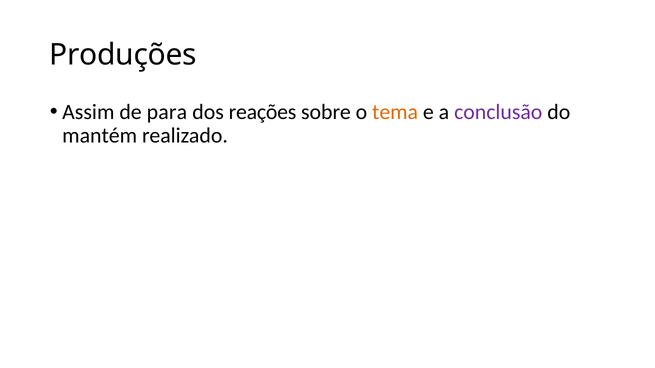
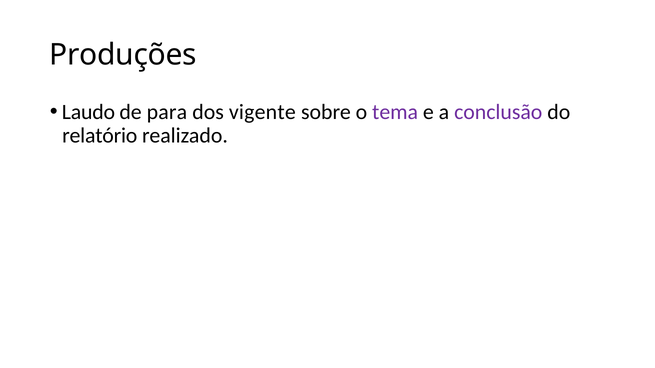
Assim: Assim -> Laudo (88, 112)
reações: reações -> vigente (262, 112)
tema colour: orange -> purple (395, 112)
mantém: mantém -> relatório (100, 136)
